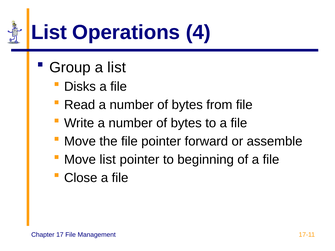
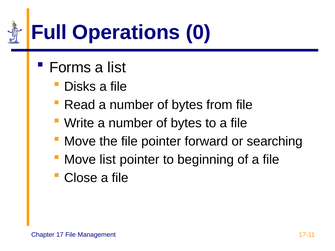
List: List -> Full (49, 32)
4: 4 -> 0 (198, 32)
Group: Group -> Forms (70, 67)
assemble: assemble -> searching (275, 141)
